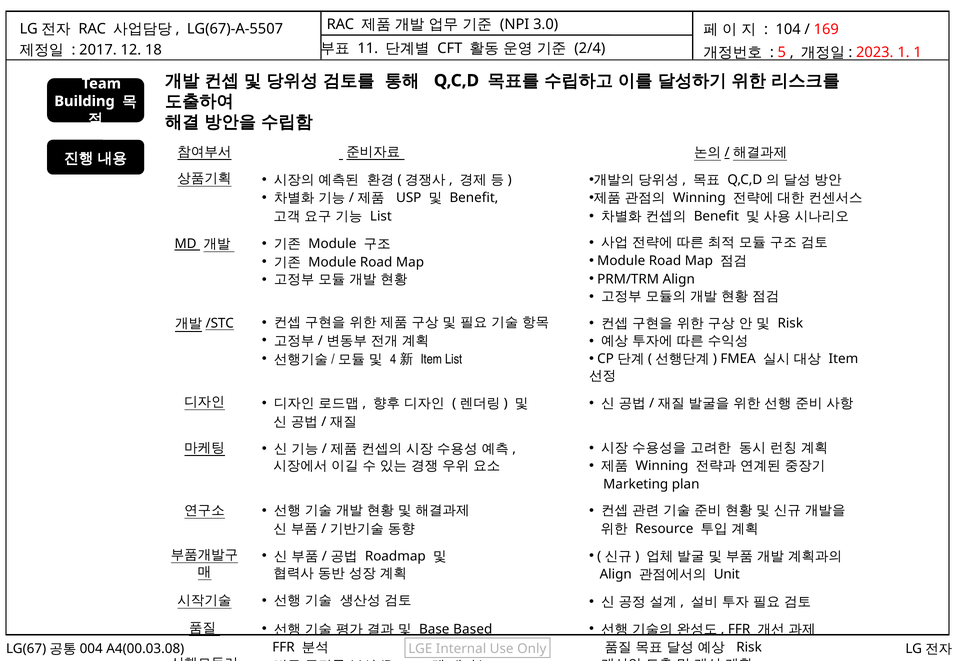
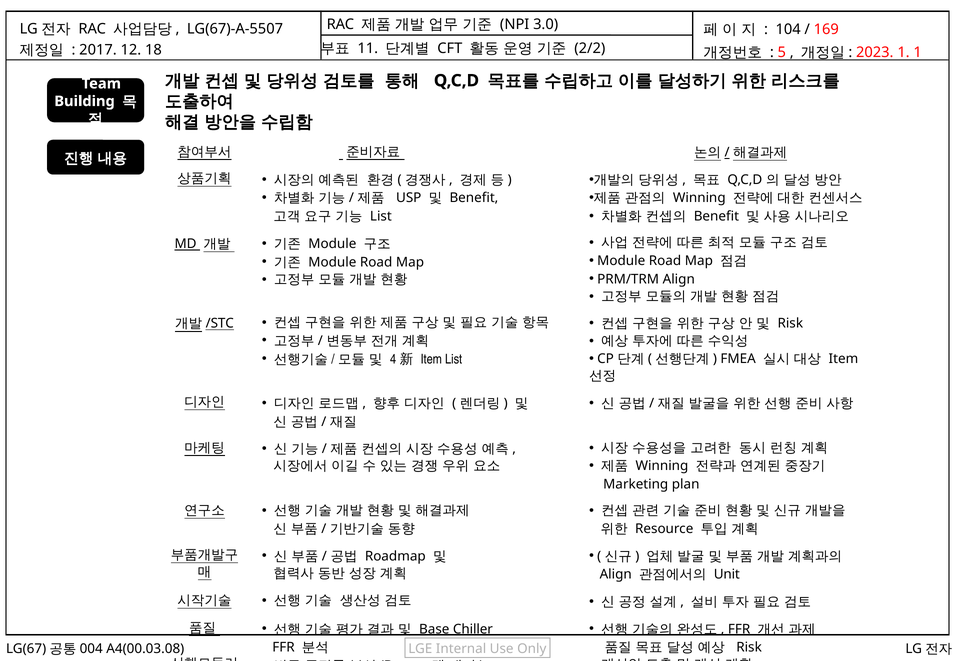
2/4: 2/4 -> 2/2 (590, 48)
Based: Based -> Chiller (473, 629)
